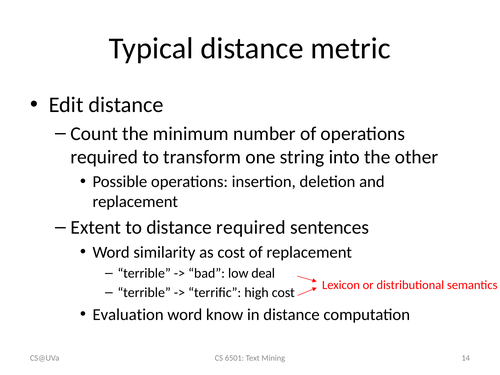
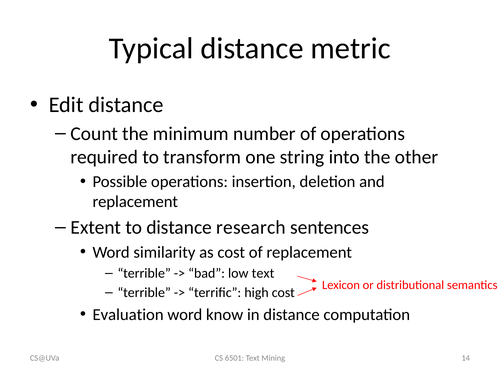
distance required: required -> research (251, 228)
low deal: deal -> text (263, 273)
